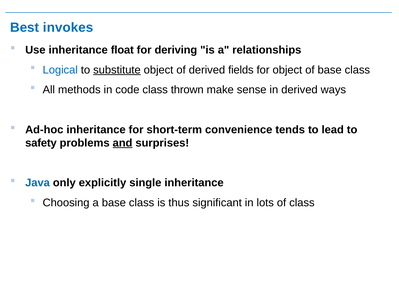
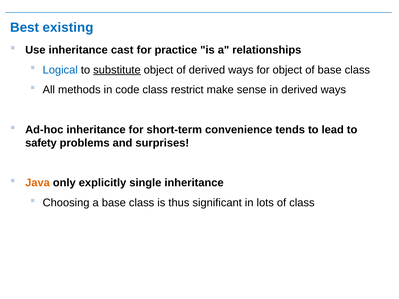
invokes: invokes -> existing (68, 27)
float: float -> cast (122, 50)
deriving: deriving -> practice (176, 50)
of derived fields: fields -> ways (241, 70)
thrown: thrown -> restrict (187, 90)
and underline: present -> none (123, 143)
Java colour: blue -> orange (38, 183)
